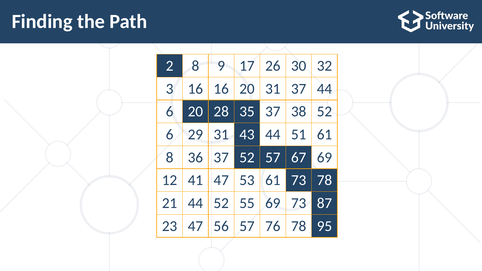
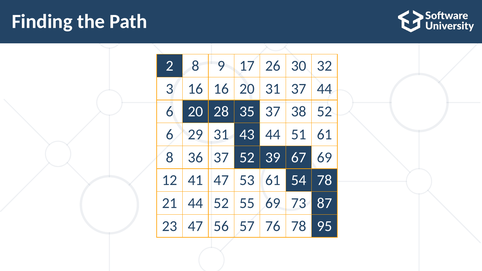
52 57: 57 -> 39 (273, 157)
61 73: 73 -> 54 (299, 180)
